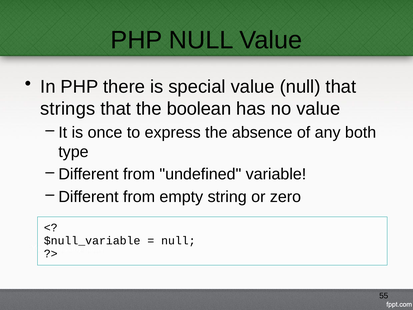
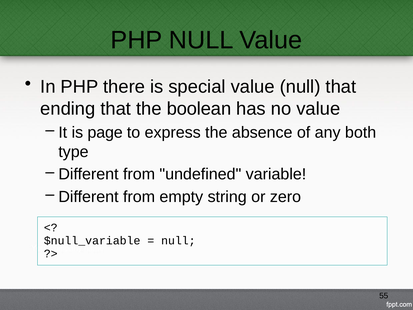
strings: strings -> ending (68, 109)
once: once -> page (105, 132)
